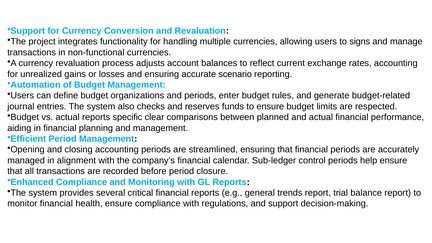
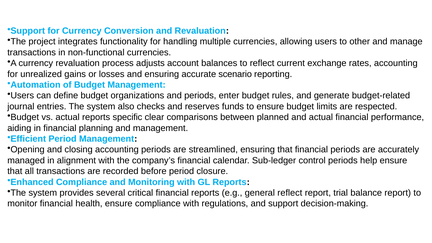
signs: signs -> other (360, 42)
general trends: trends -> reflect (290, 193)
